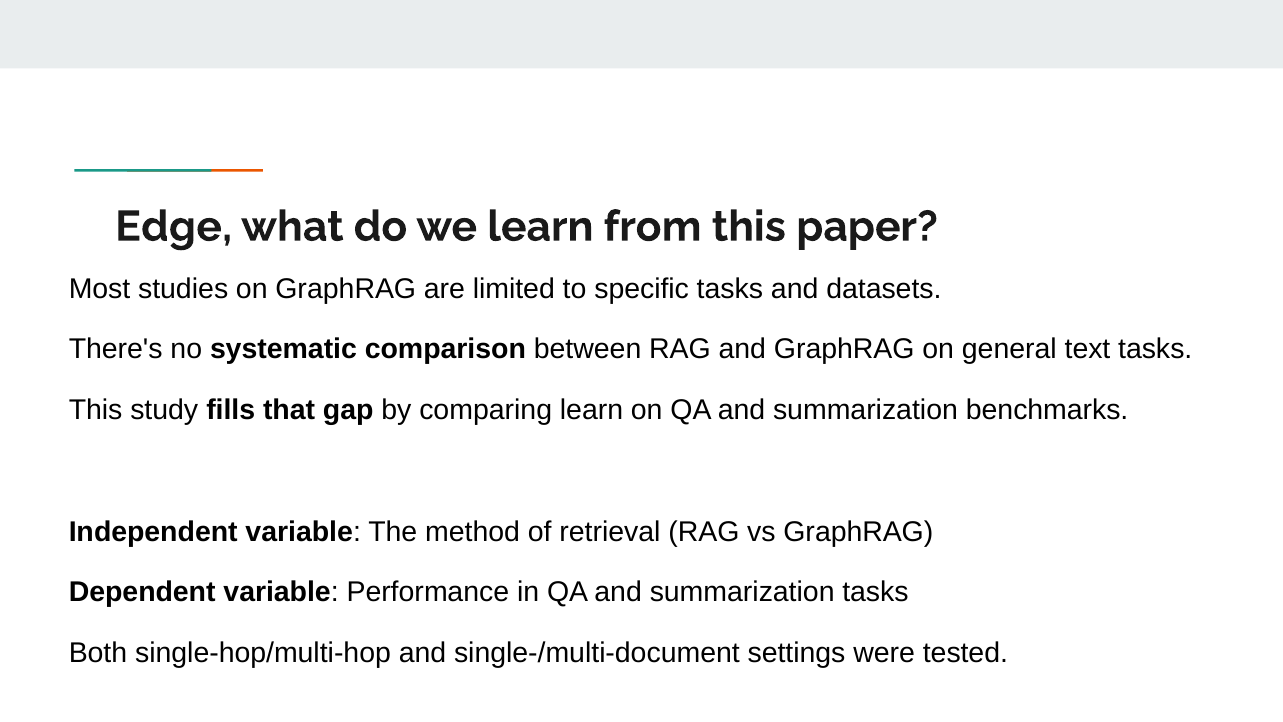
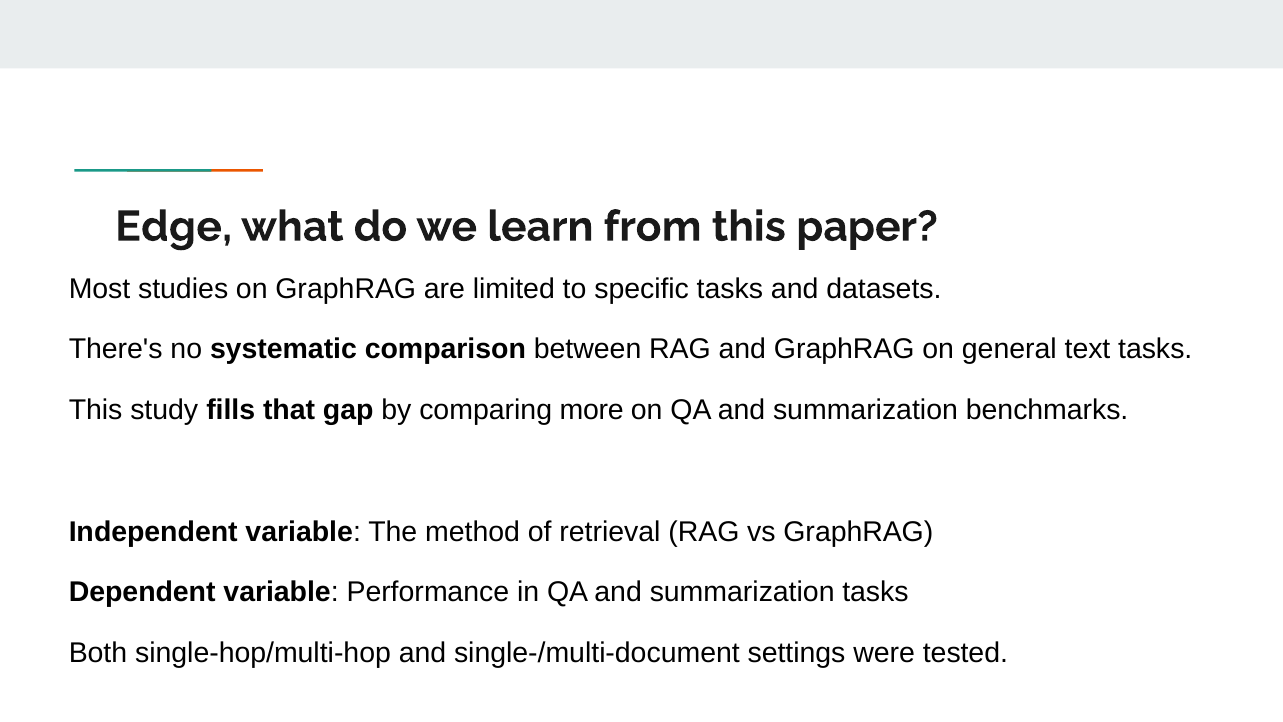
comparing learn: learn -> more (592, 410)
